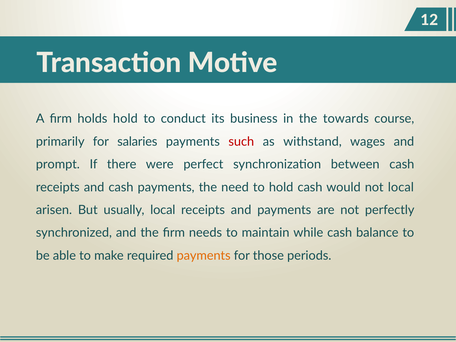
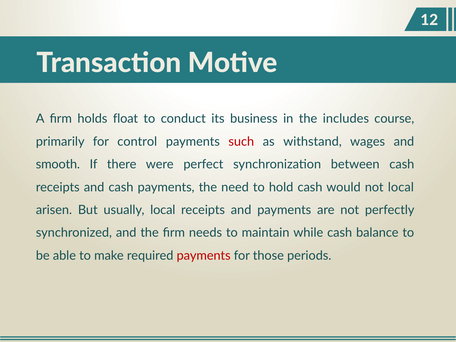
holds hold: hold -> float (125, 119)
towards: towards -> includes (346, 119)
salaries: salaries -> control (137, 142)
prompt: prompt -> smooth (58, 164)
payments colour: orange -> red (204, 256)
